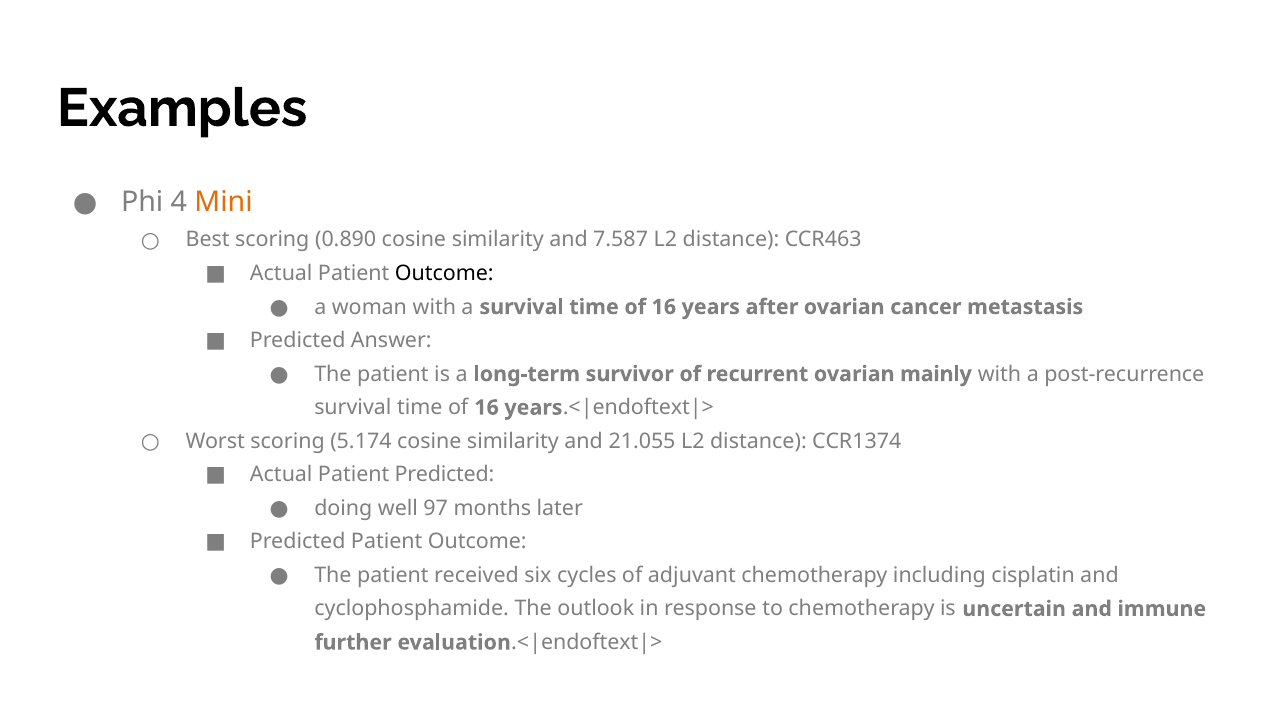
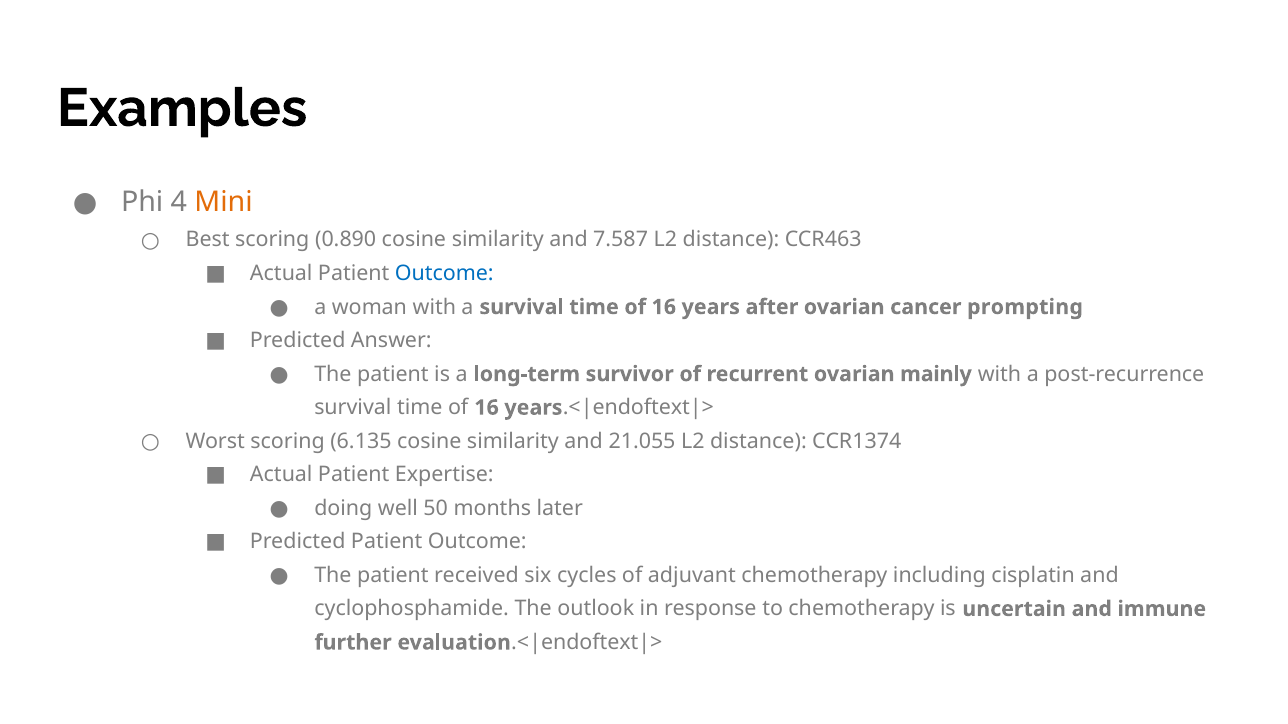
Outcome colour: black -> blue (444, 274)
metastasis: metastasis -> prompting (1025, 307)
5.174: 5.174 -> 6.135 (361, 441)
Patient Predicted: Predicted -> Expertise (444, 475)
97: 97 -> 50 (436, 509)
